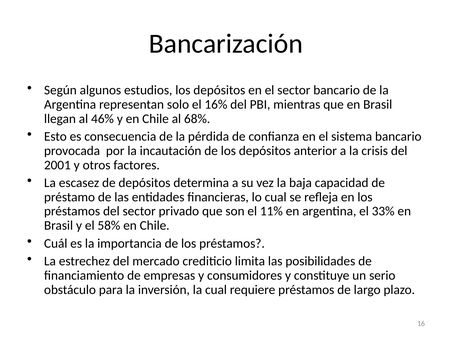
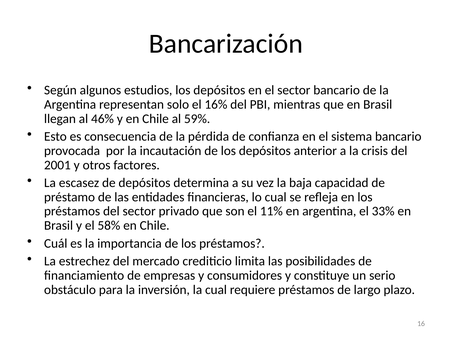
68%: 68% -> 59% (197, 119)
